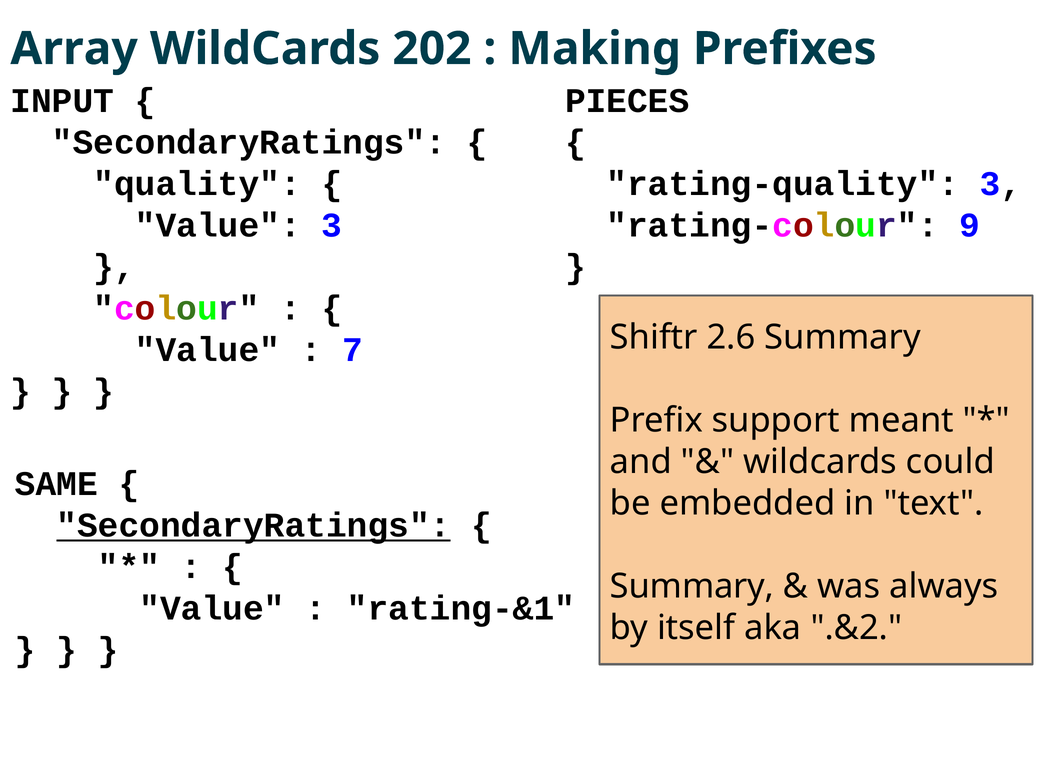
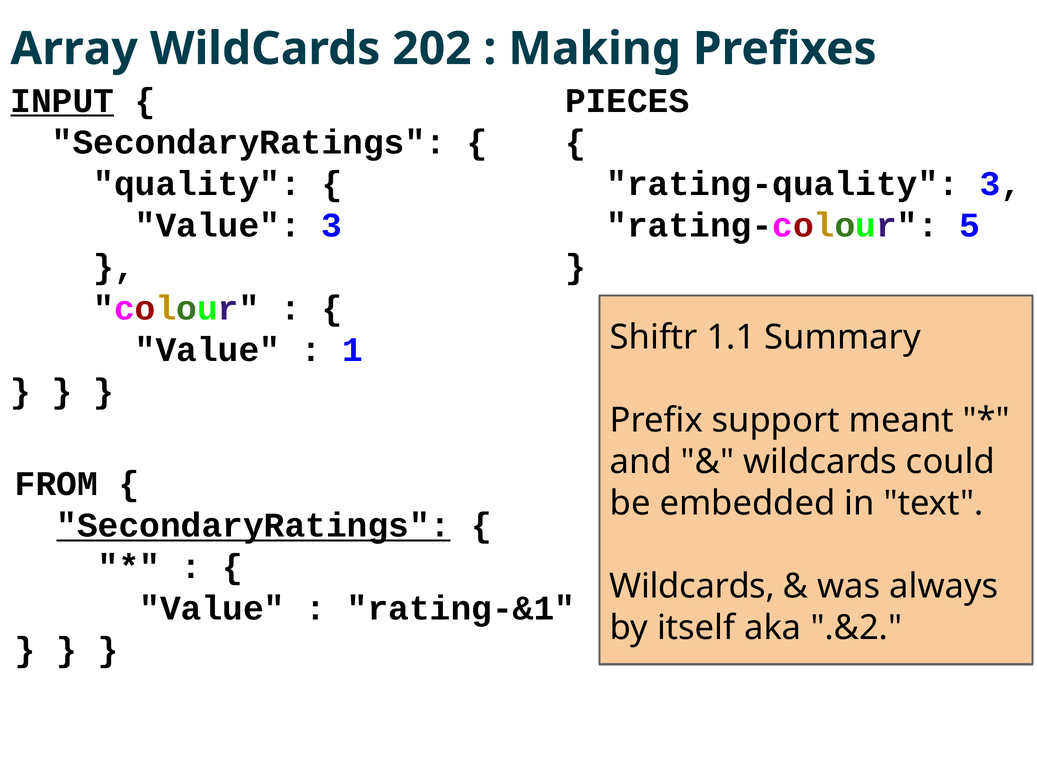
INPUT underline: none -> present (62, 101)
9: 9 -> 5 (969, 225)
2.6: 2.6 -> 1.1 (731, 337)
7: 7 -> 1 (353, 349)
SAME: SAME -> FROM (56, 484)
Summary: Summary -> Wildcards (692, 586)
